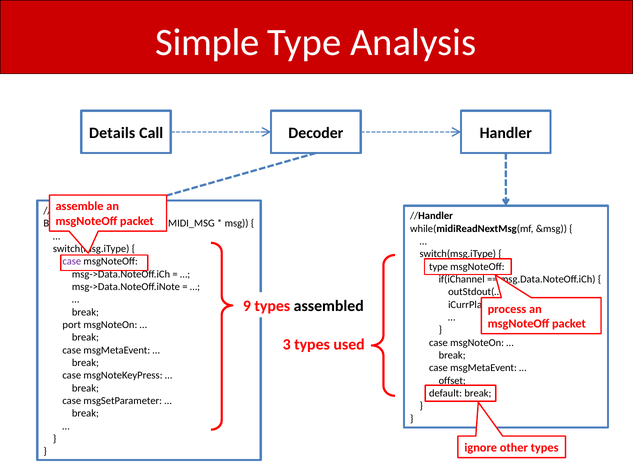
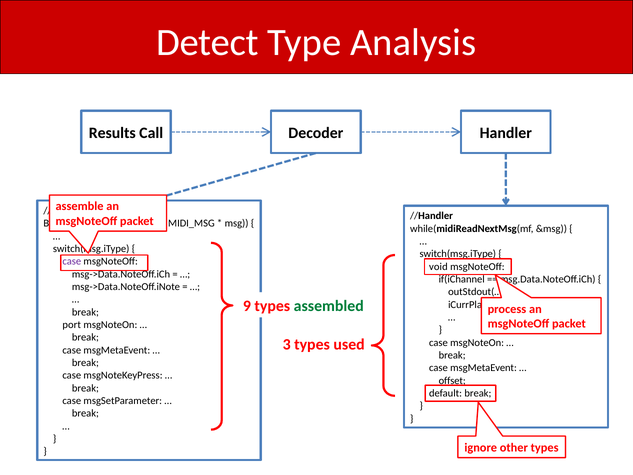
Simple: Simple -> Detect (207, 42)
Details: Details -> Results (112, 133)
type: type -> void (438, 267)
assembled colour: black -> green (329, 306)
